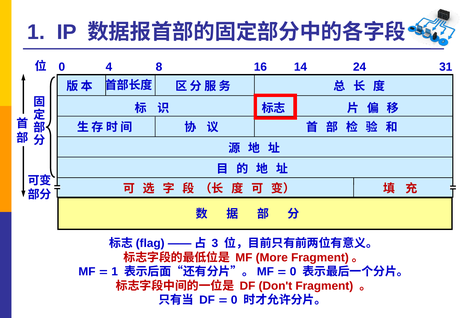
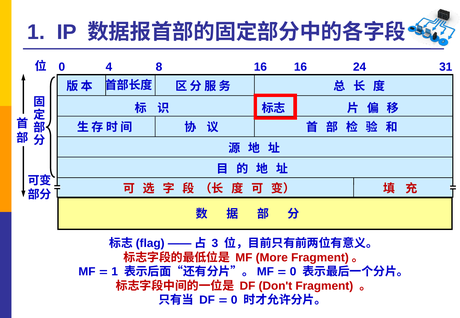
16 14: 14 -> 16 (300, 67)
